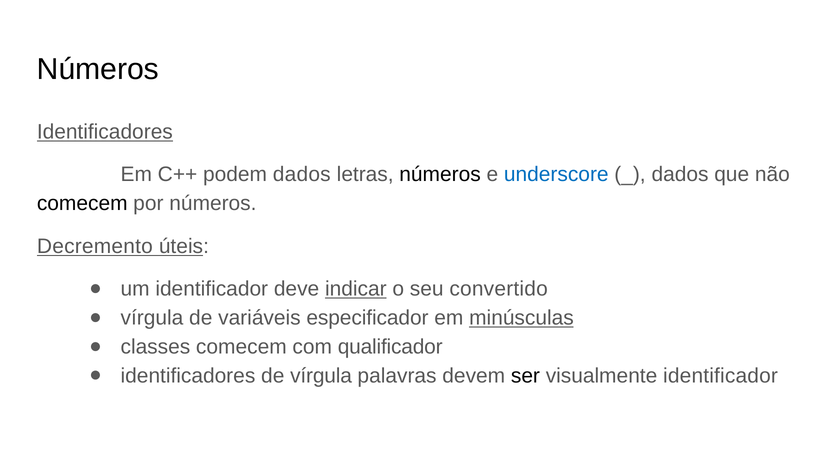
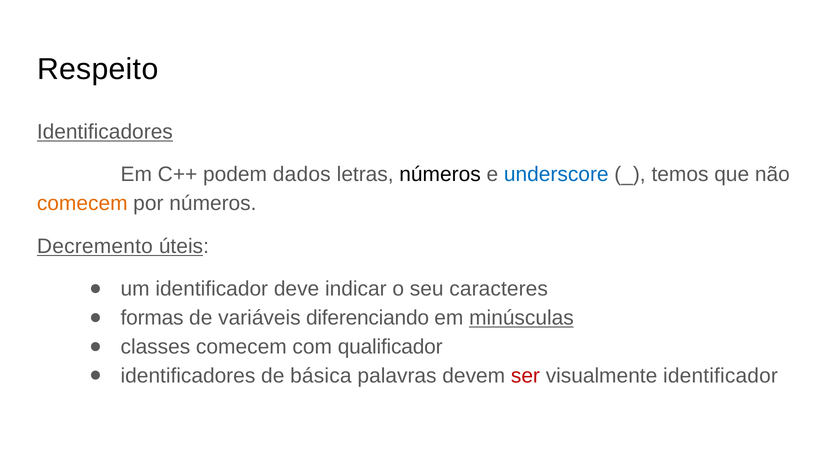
Números: Números -> Respeito (98, 69)
dados: dados -> temos (680, 174)
comecem colour: black -> orange (82, 203)
indicar underline: present -> none (356, 289)
convertido: convertido -> caracteres (499, 289)
vírgula: vírgula -> formas (152, 318)
especificador: especificador -> diferenciando (368, 318)
de vírgula: vírgula -> básica (321, 376)
ser colour: black -> red (525, 376)
